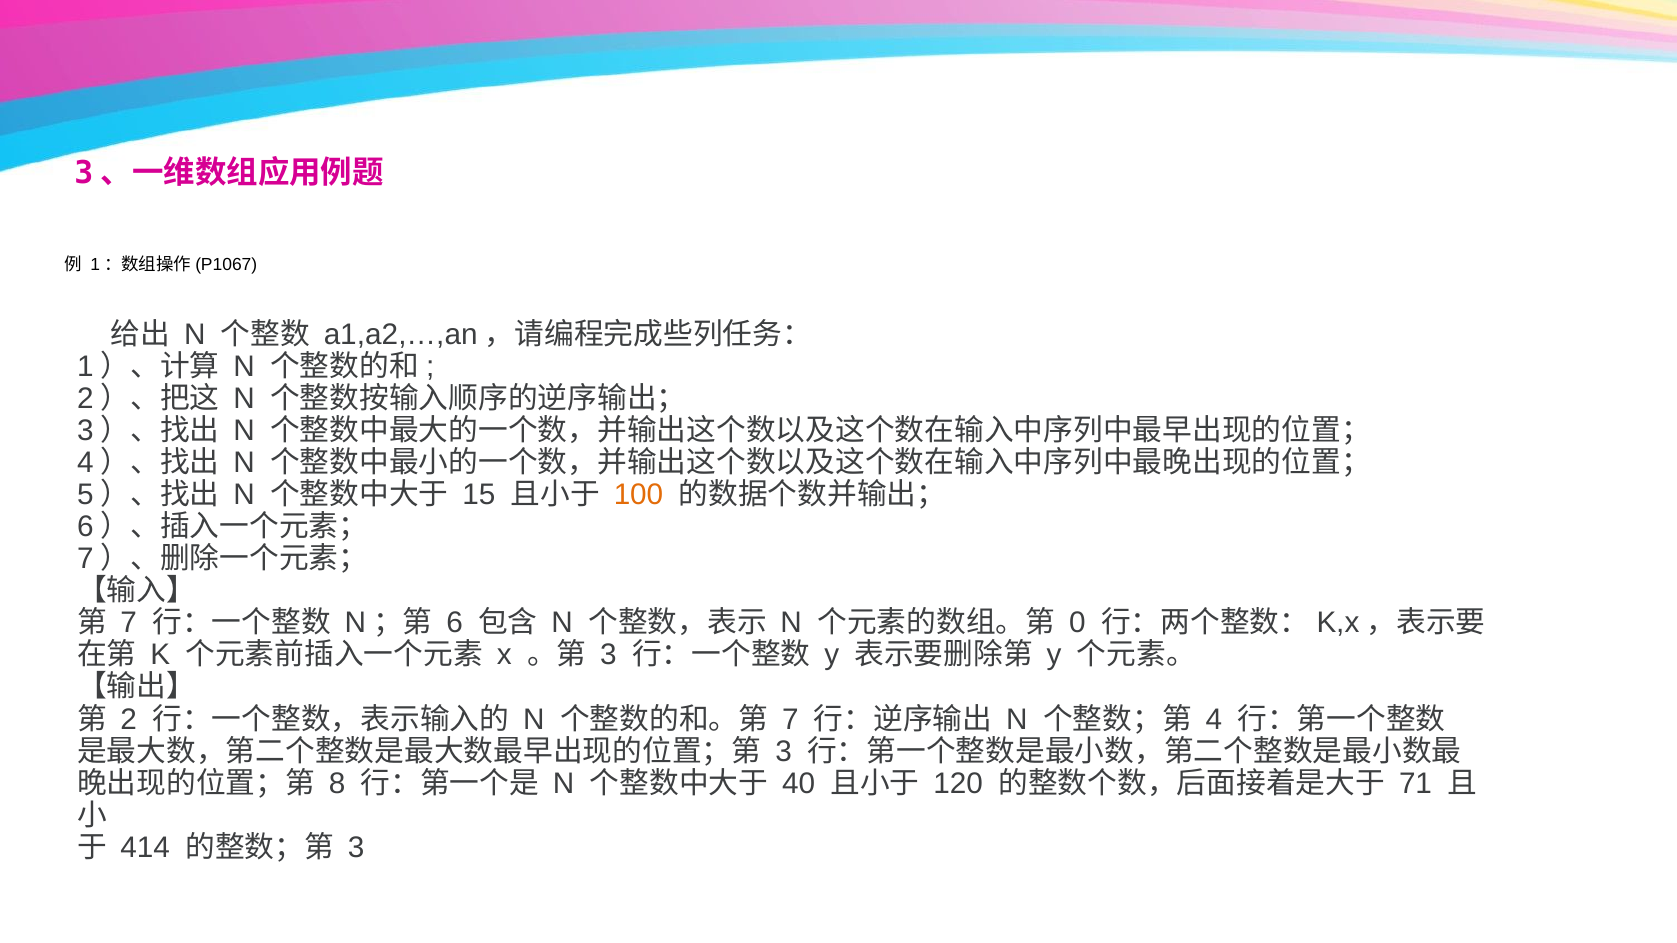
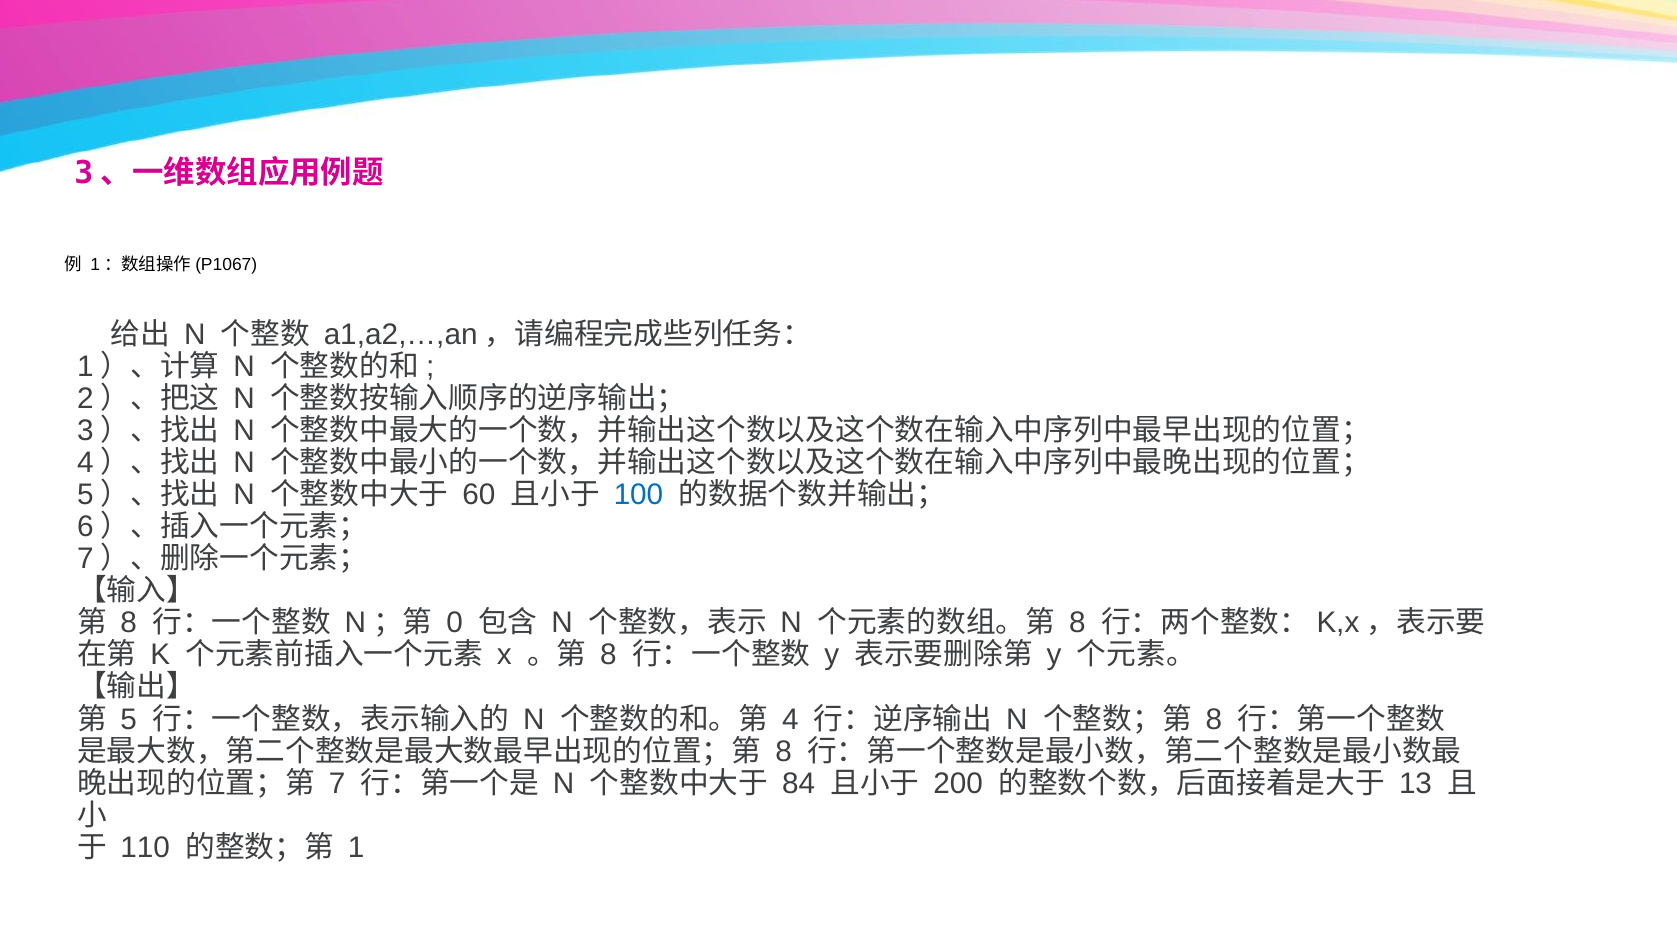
15: 15 -> 60 (479, 495)
100 colour: orange -> blue (639, 495)
7: 7 -> 8 (129, 623)
6: 6 -> 0 (455, 623)
0: 0 -> 8 (1077, 623)
3: 3 -> 8 (608, 655)
2: 2 -> 5 (129, 719)
7: 7 -> 4 (790, 719)
4: 4 -> 8 (1214, 719)
3: 3 -> 8 (784, 752)
8: 8 -> 7 (337, 784)
40: 40 -> 84 (799, 784)
120: 120 -> 200 (958, 784)
71: 71 -> 13 (1415, 784)
414: 414 -> 110 (145, 848)
3: 3 -> 1 (356, 848)
